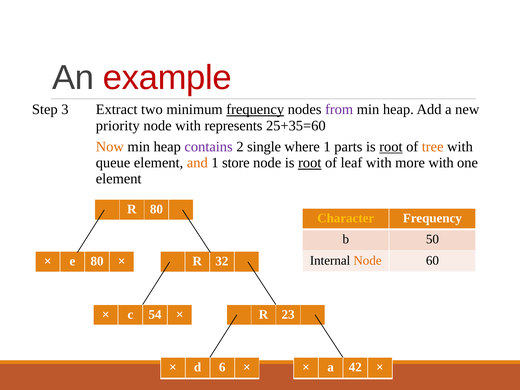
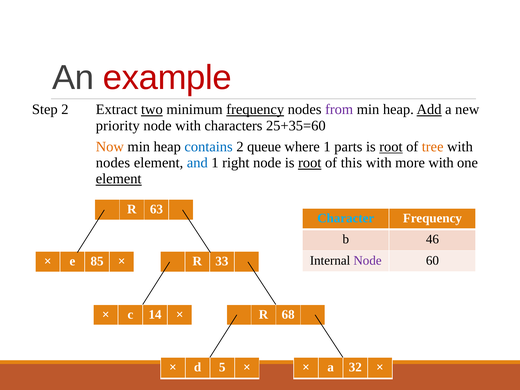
Step 3: 3 -> 2 (65, 110)
two underline: none -> present (152, 110)
Add underline: none -> present (429, 110)
represents: represents -> characters (233, 126)
contains colour: purple -> blue (209, 147)
single: single -> queue (264, 147)
queue: queue -> nodes (113, 163)
and colour: orange -> blue (197, 163)
store: store -> right (236, 163)
leaf: leaf -> this (351, 163)
element underline: none -> present (119, 179)
R 80: 80 -> 63 (156, 209)
Character colour: yellow -> light blue (346, 218)
50: 50 -> 46 (432, 239)
Node colour: orange -> purple (368, 260)
e 80: 80 -> 85 (97, 261)
32: 32 -> 33 (222, 261)
54: 54 -> 14 (155, 314)
23: 23 -> 68 (288, 314)
6: 6 -> 5 (222, 367)
42: 42 -> 32 (355, 367)
